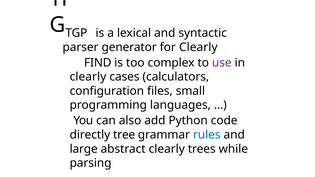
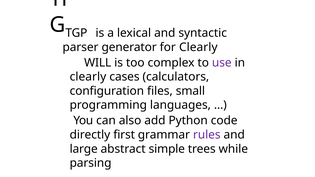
FIND: FIND -> WILL (98, 63)
tree: tree -> first (124, 135)
rules colour: blue -> purple (207, 135)
abstract clearly: clearly -> simple (167, 149)
